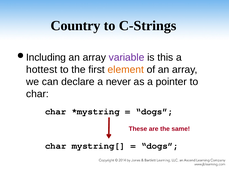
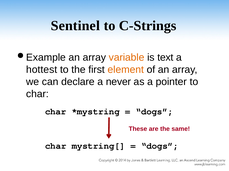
Country: Country -> Sentinel (75, 26)
Including: Including -> Example (46, 58)
variable colour: purple -> orange (127, 58)
this: this -> text (165, 58)
